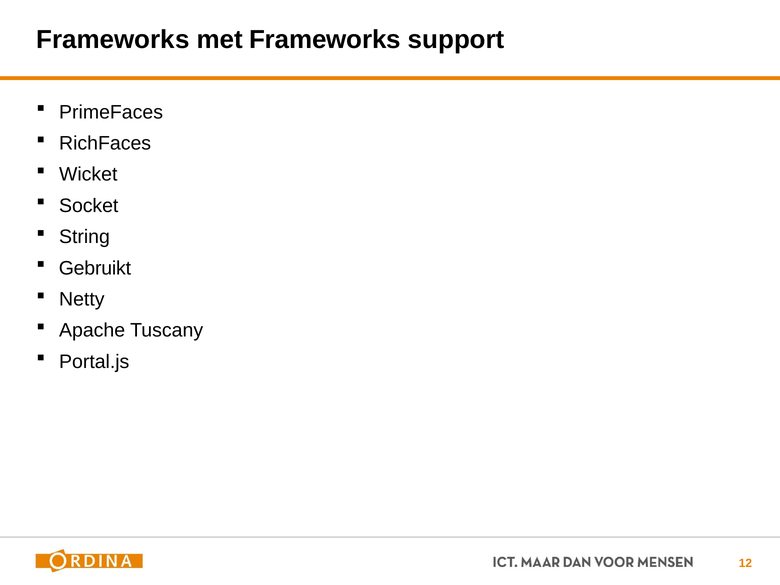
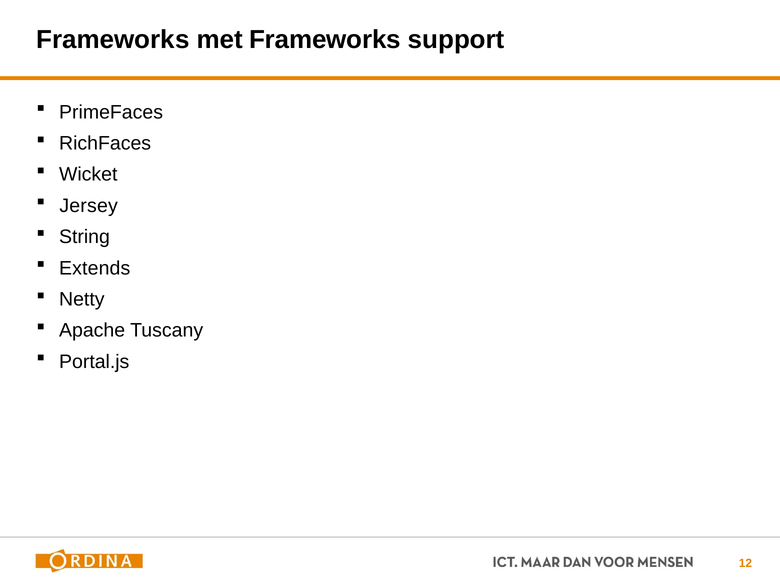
Socket: Socket -> Jersey (89, 206)
Gebruikt: Gebruikt -> Extends (95, 268)
